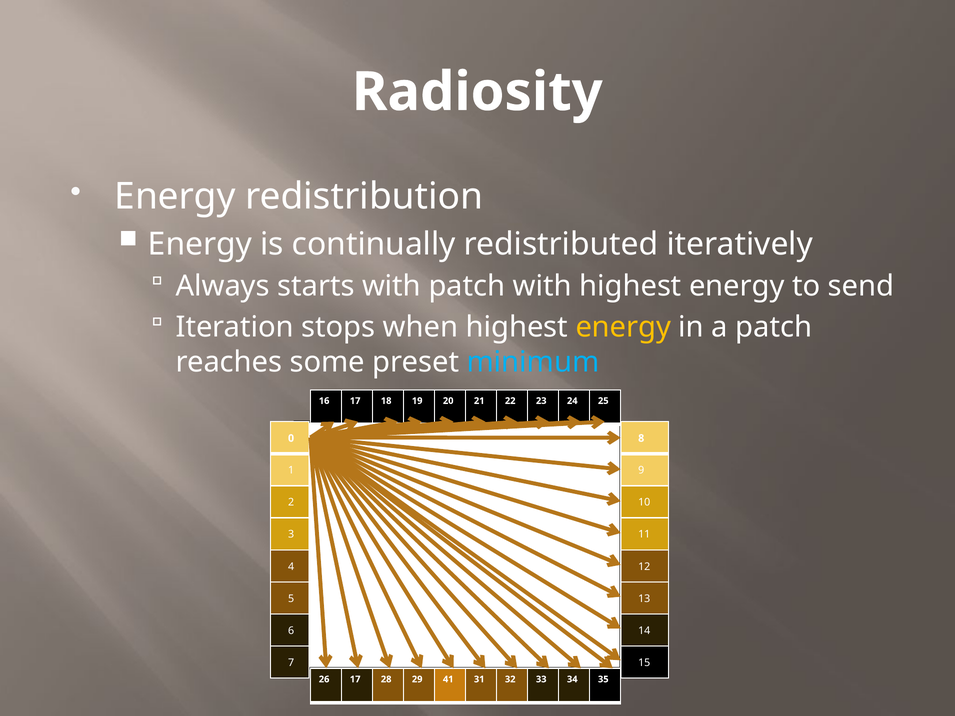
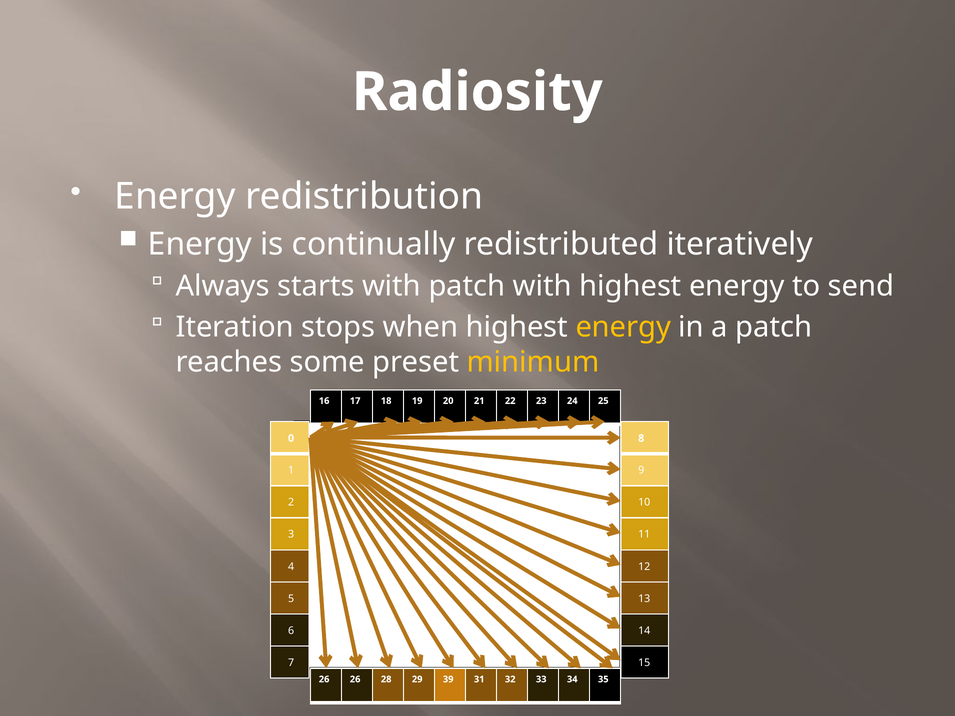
minimum colour: light blue -> yellow (533, 362)
26 17: 17 -> 26 (355, 679)
41: 41 -> 39 (448, 679)
